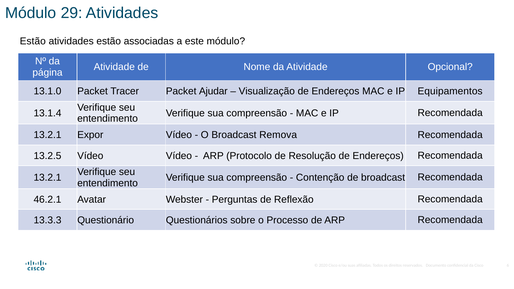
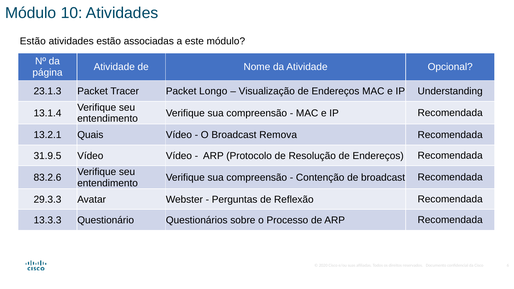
29: 29 -> 10 (72, 13)
13.1.0: 13.1.0 -> 23.1.3 (47, 91)
Ajudar: Ajudar -> Longo (213, 91)
Equipamentos: Equipamentos -> Understanding (450, 91)
Expor: Expor -> Quais (90, 135)
13.2.5: 13.2.5 -> 31.9.5 (47, 156)
13.2.1: 13.2.1 -> 83.2.6 (47, 178)
46.2.1: 46.2.1 -> 29.3.3 (47, 199)
